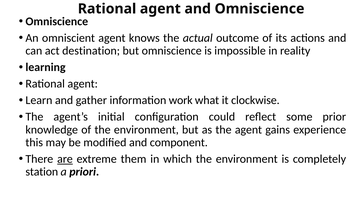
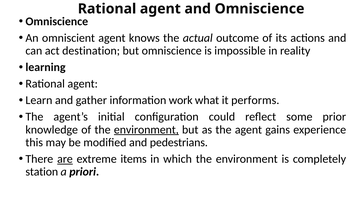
clockwise: clockwise -> performs (255, 100)
environment underline: none -> present (146, 129)
component: component -> pedestrians (179, 142)
them: them -> items (134, 159)
